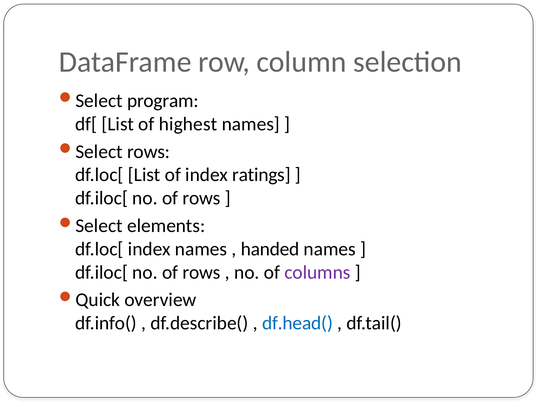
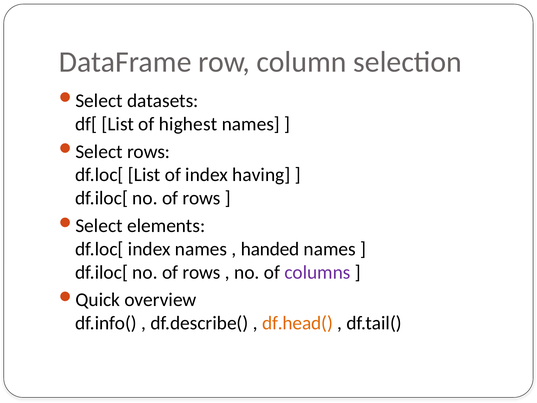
program: program -> datasets (163, 101)
ratings: ratings -> having (261, 175)
df.head( colour: blue -> orange (297, 323)
